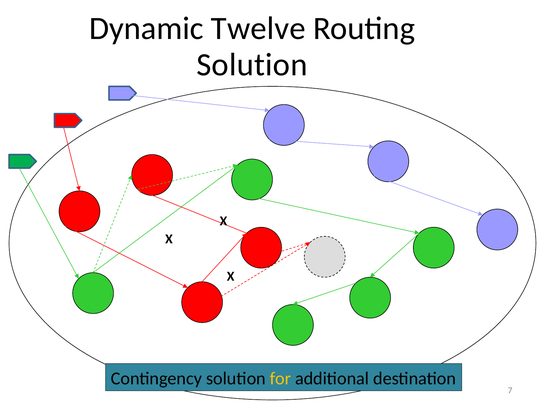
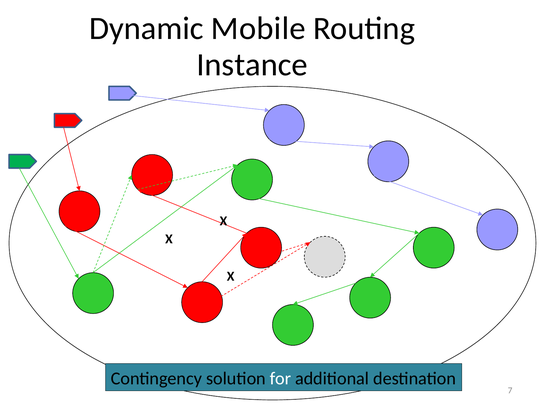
Twelve: Twelve -> Mobile (258, 28)
Solution: Solution -> Instance (252, 65)
for colour: yellow -> white (280, 378)
